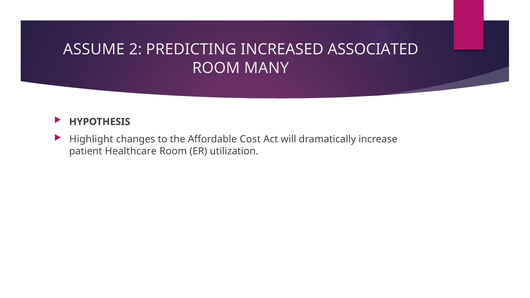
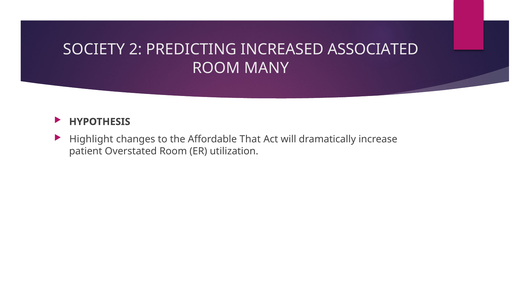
ASSUME: ASSUME -> SOCIETY (94, 49)
Cost: Cost -> That (250, 139)
Healthcare: Healthcare -> Overstated (131, 151)
